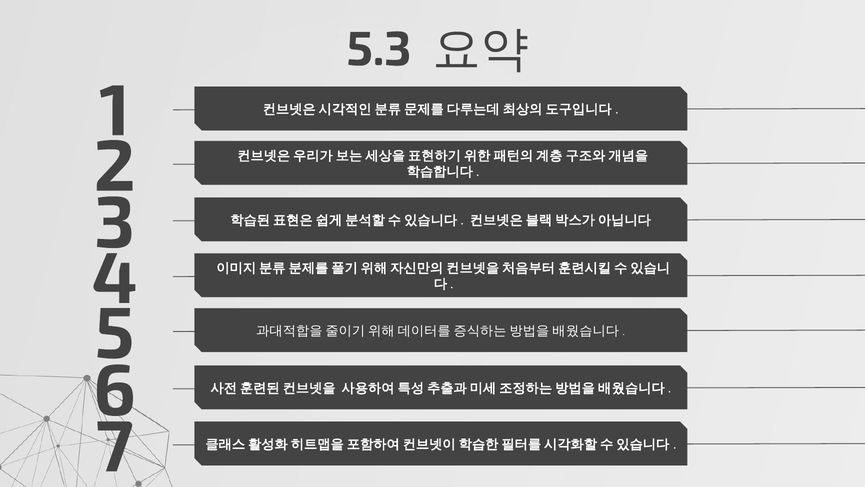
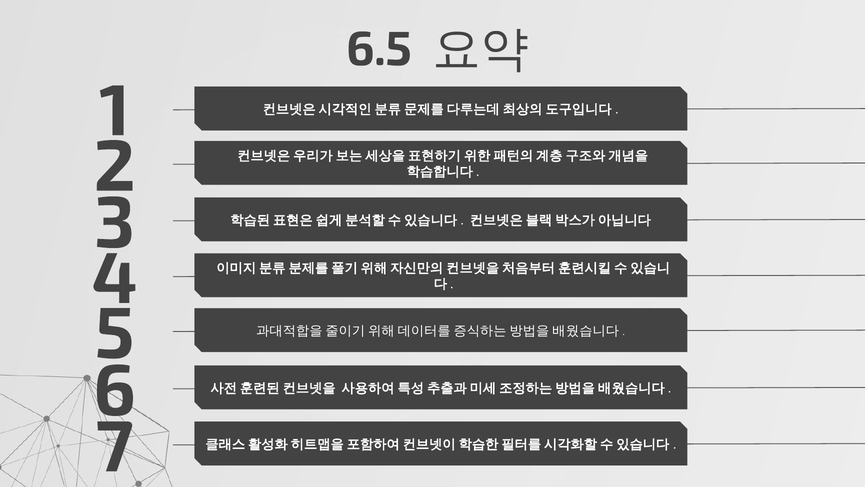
5.3: 5.3 -> 6.5 (379, 49)
